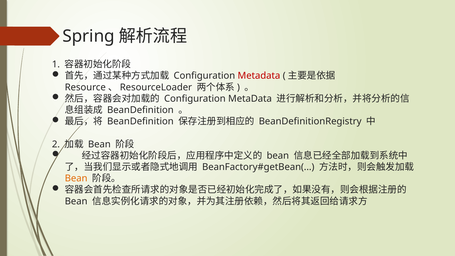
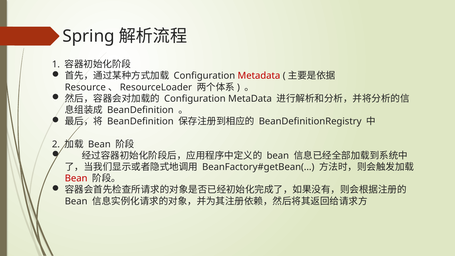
Bean colour: orange -> red (76, 178)
